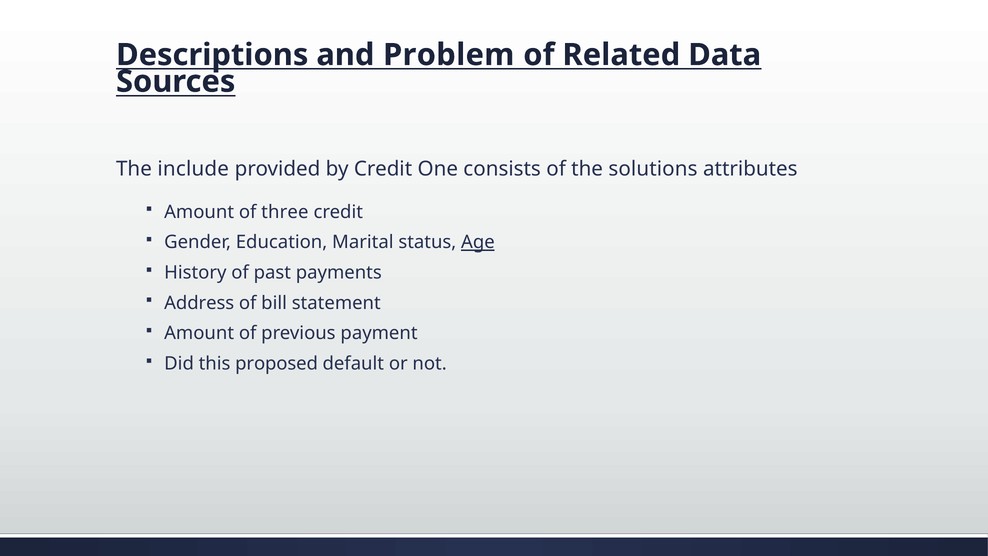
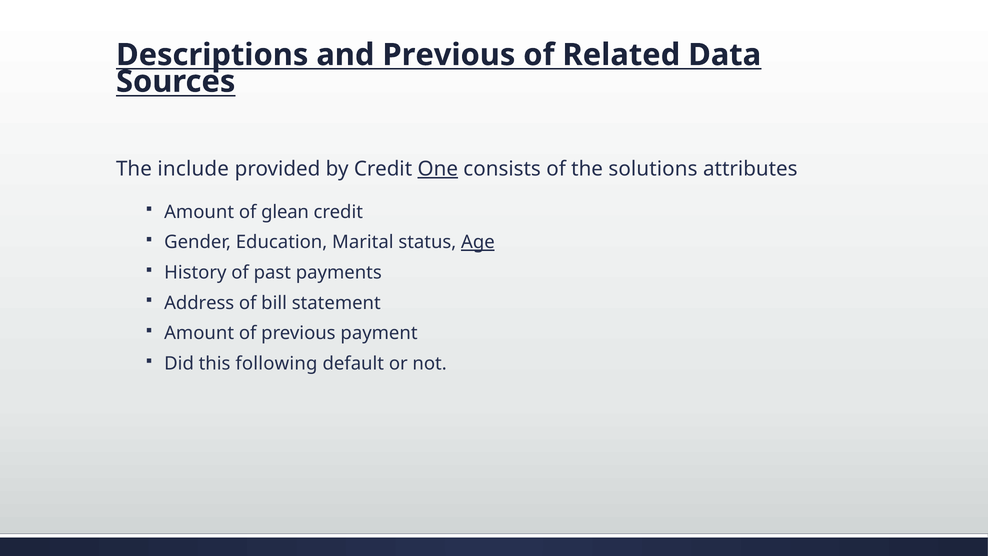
and Problem: Problem -> Previous (449, 55)
One underline: none -> present (438, 169)
three: three -> glean (285, 212)
proposed: proposed -> following (276, 363)
